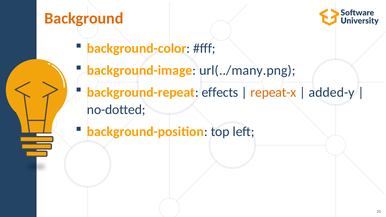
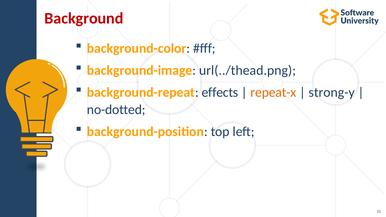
Background colour: orange -> red (84, 18)
url(../many.png: url(../many.png -> url(../thead.png (247, 70)
added-y: added-y -> strong-y (332, 93)
